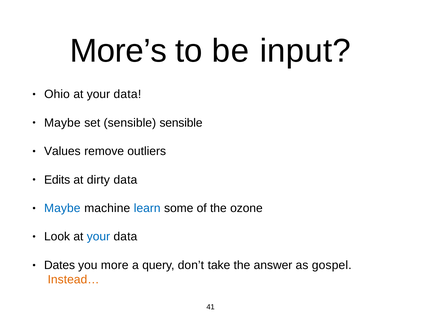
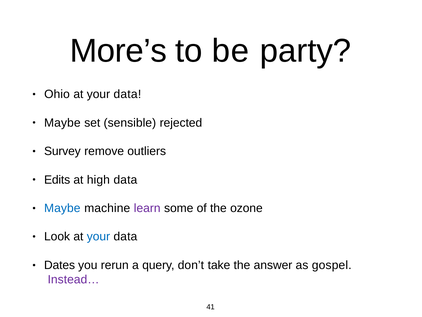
input: input -> party (305, 51)
sensible sensible: sensible -> rejected (181, 123)
Values: Values -> Survey (62, 151)
dirty: dirty -> high (98, 179)
learn colour: blue -> purple (147, 208)
more: more -> rerun (115, 265)
Instead… colour: orange -> purple (73, 279)
